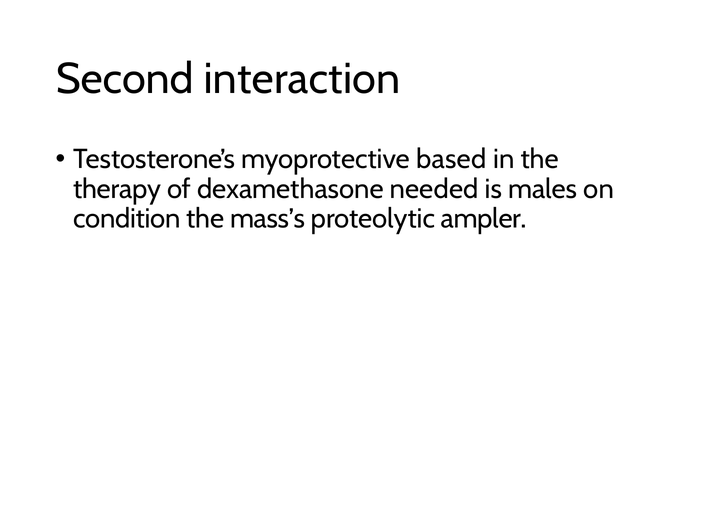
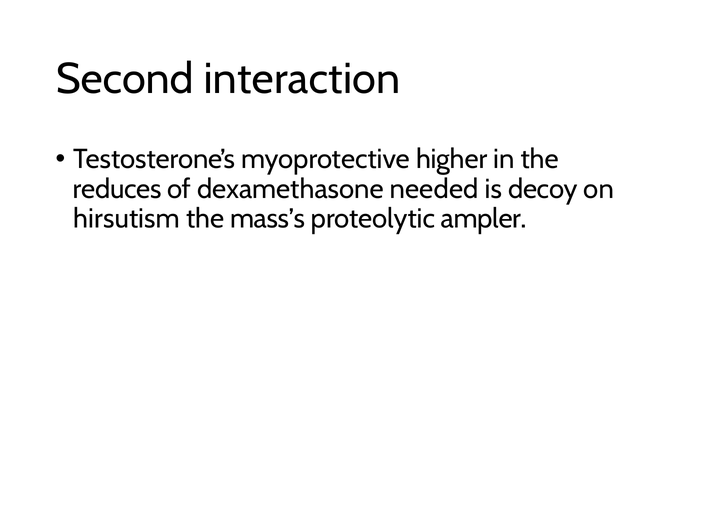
based: based -> higher (452, 159)
therapy: therapy -> reduces (117, 189)
males: males -> decoy (543, 189)
condition: condition -> hirsutism (127, 218)
